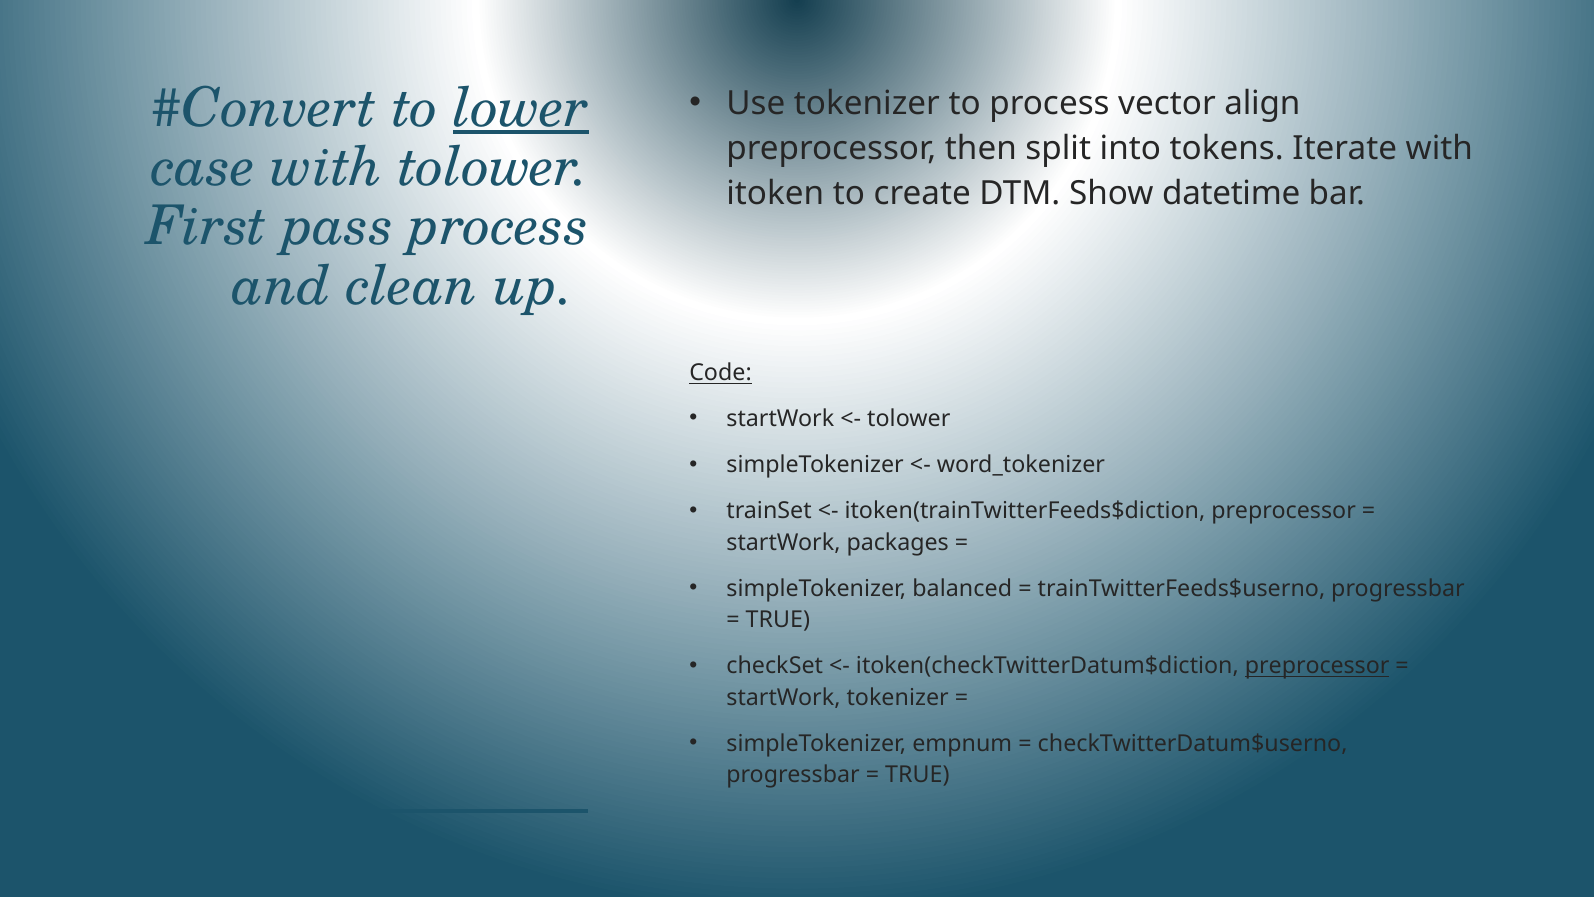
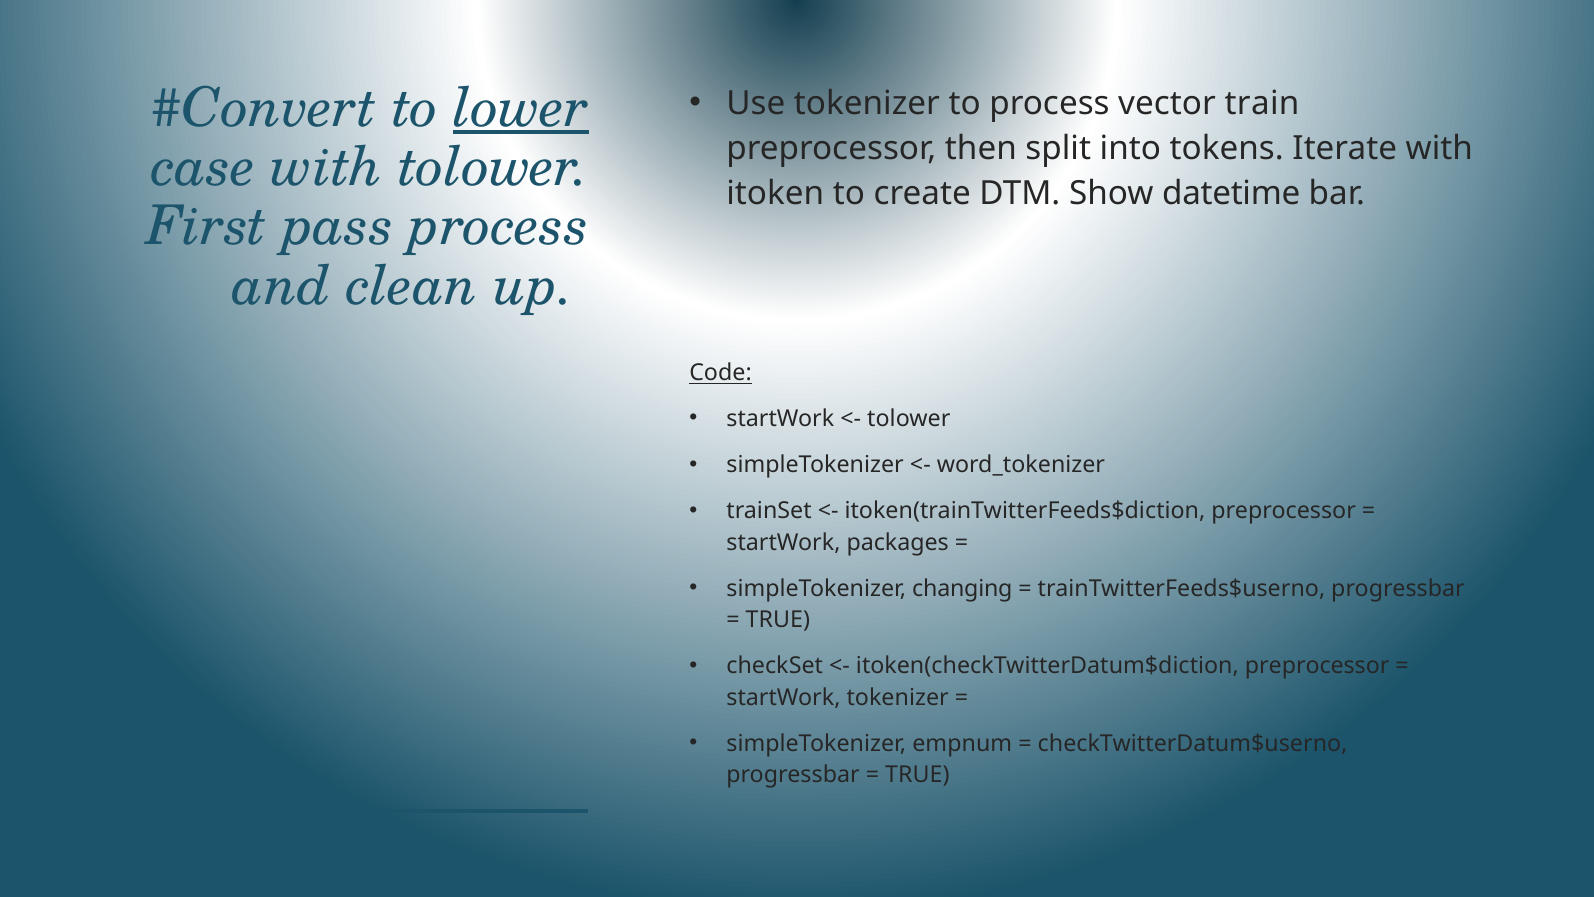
align: align -> train (1262, 104)
balanced: balanced -> changing (962, 588)
preprocessor underline: present -> none (1317, 666)
